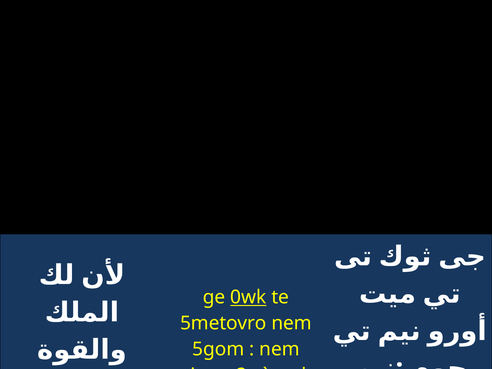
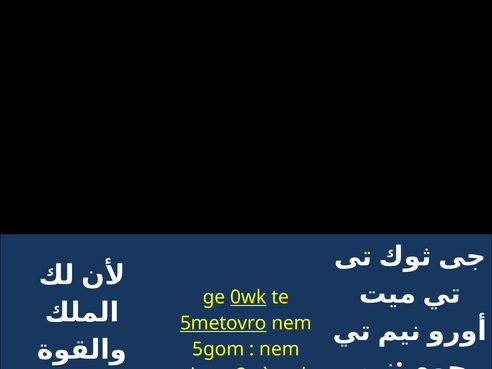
5metovro underline: none -> present (223, 323)
